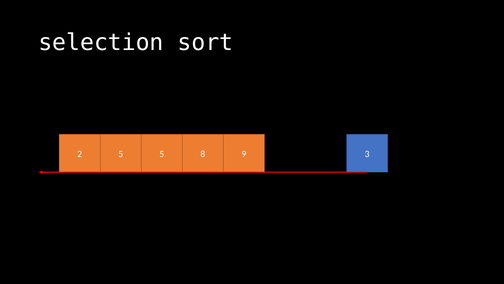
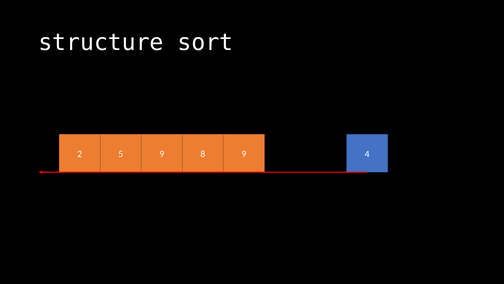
selection: selection -> structure (101, 42)
5 5: 5 -> 9 (162, 154)
3: 3 -> 4 (367, 154)
